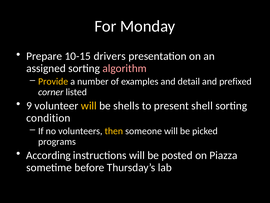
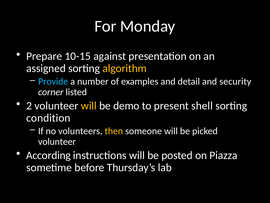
drivers: drivers -> against (110, 56)
algorithm colour: pink -> yellow (125, 68)
Provide colour: yellow -> light blue (53, 81)
prefixed: prefixed -> security (235, 81)
9: 9 -> 2 (29, 106)
shells: shells -> demo (126, 106)
programs: programs -> volunteer (57, 141)
